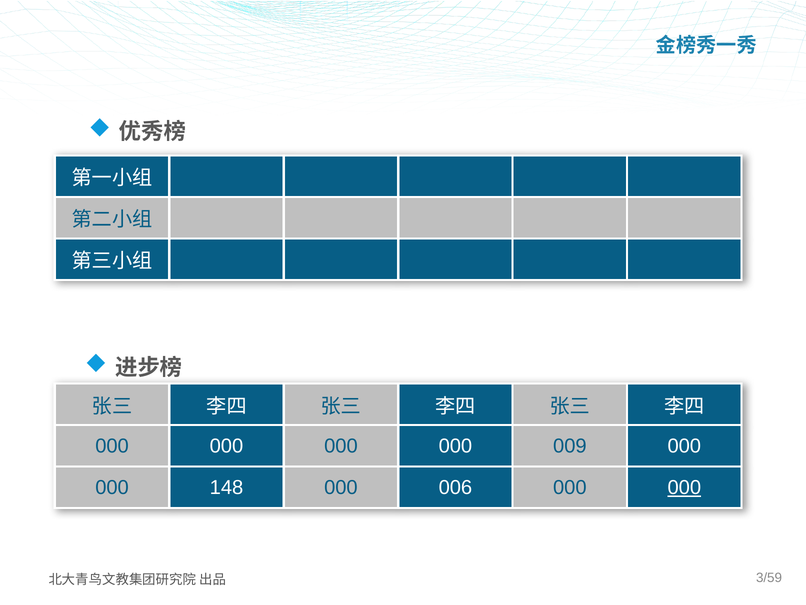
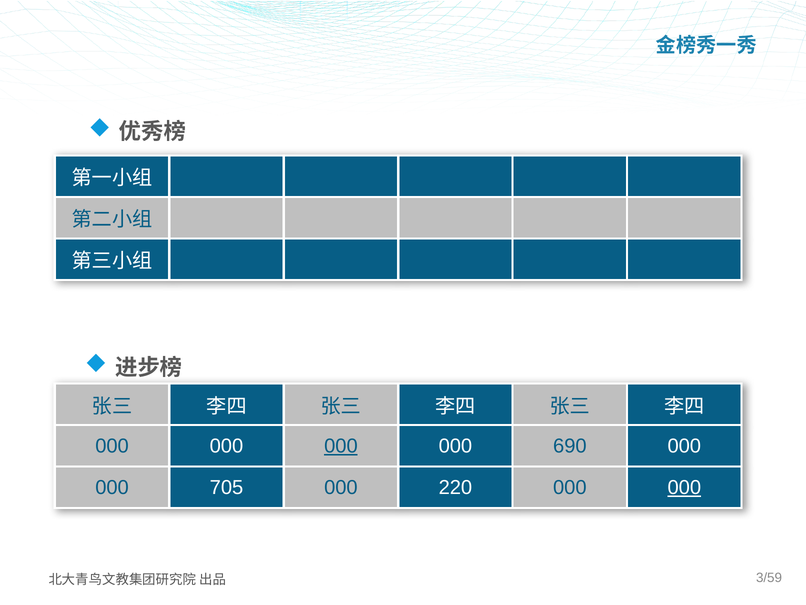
000 underline: none -> present (341, 446)
009: 009 -> 690 (570, 446)
148: 148 -> 705 (226, 487)
006: 006 -> 220 (455, 487)
